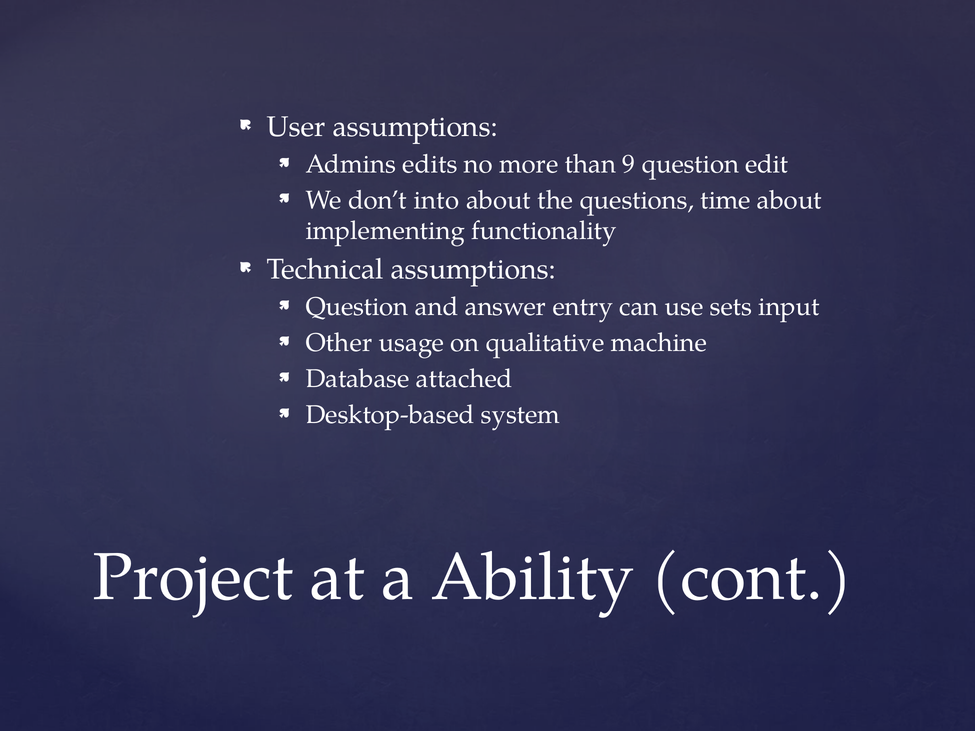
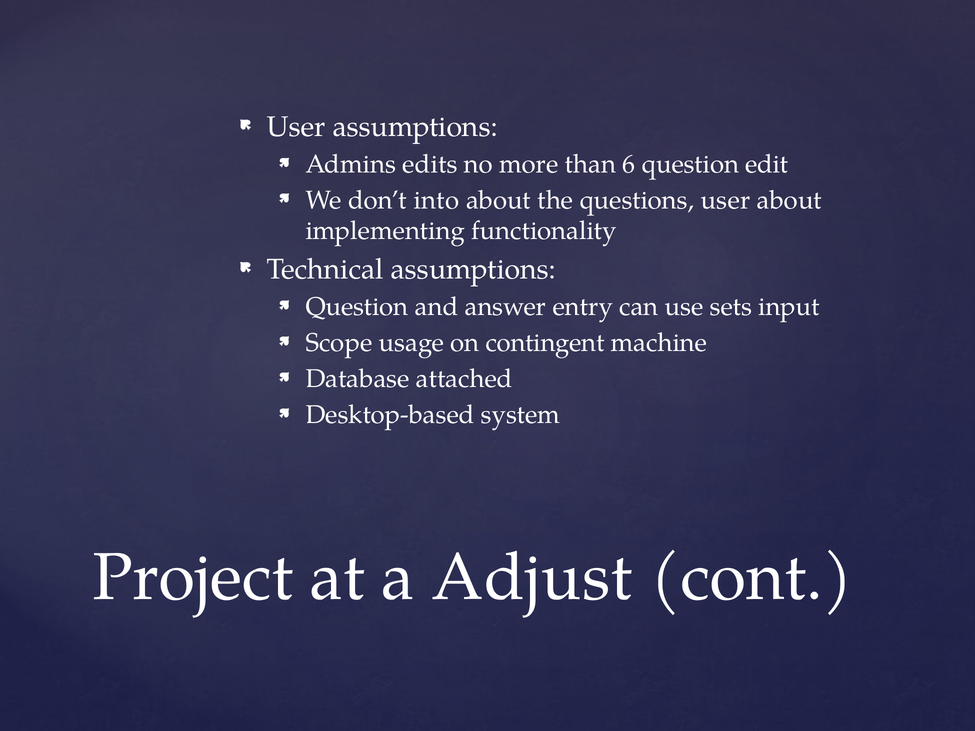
9: 9 -> 6 (629, 164)
questions time: time -> user (725, 200)
Other: Other -> Scope (339, 343)
qualitative: qualitative -> contingent (545, 343)
Ability: Ability -> Adjust (532, 577)
